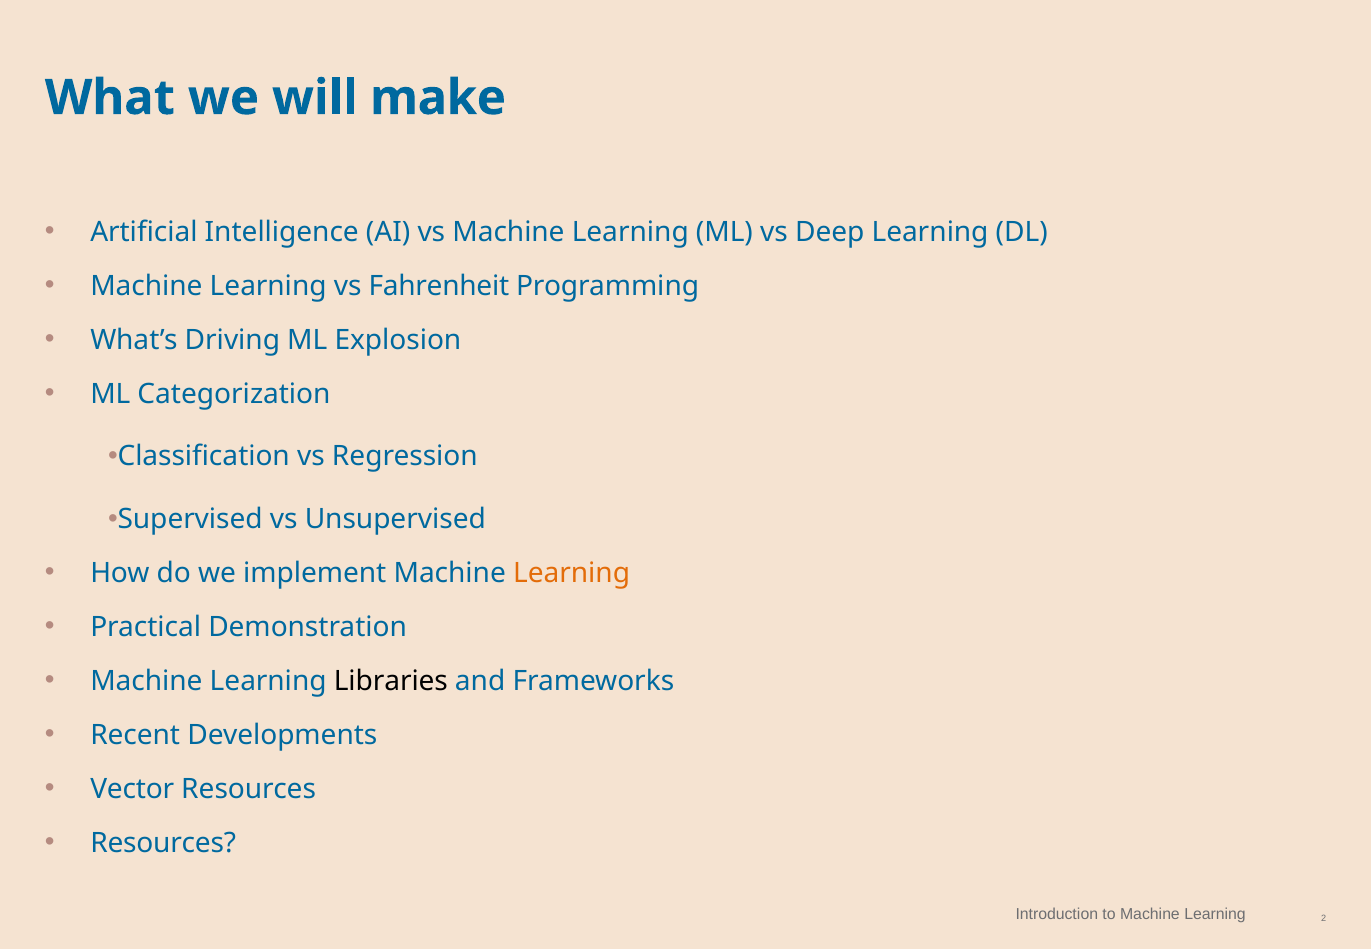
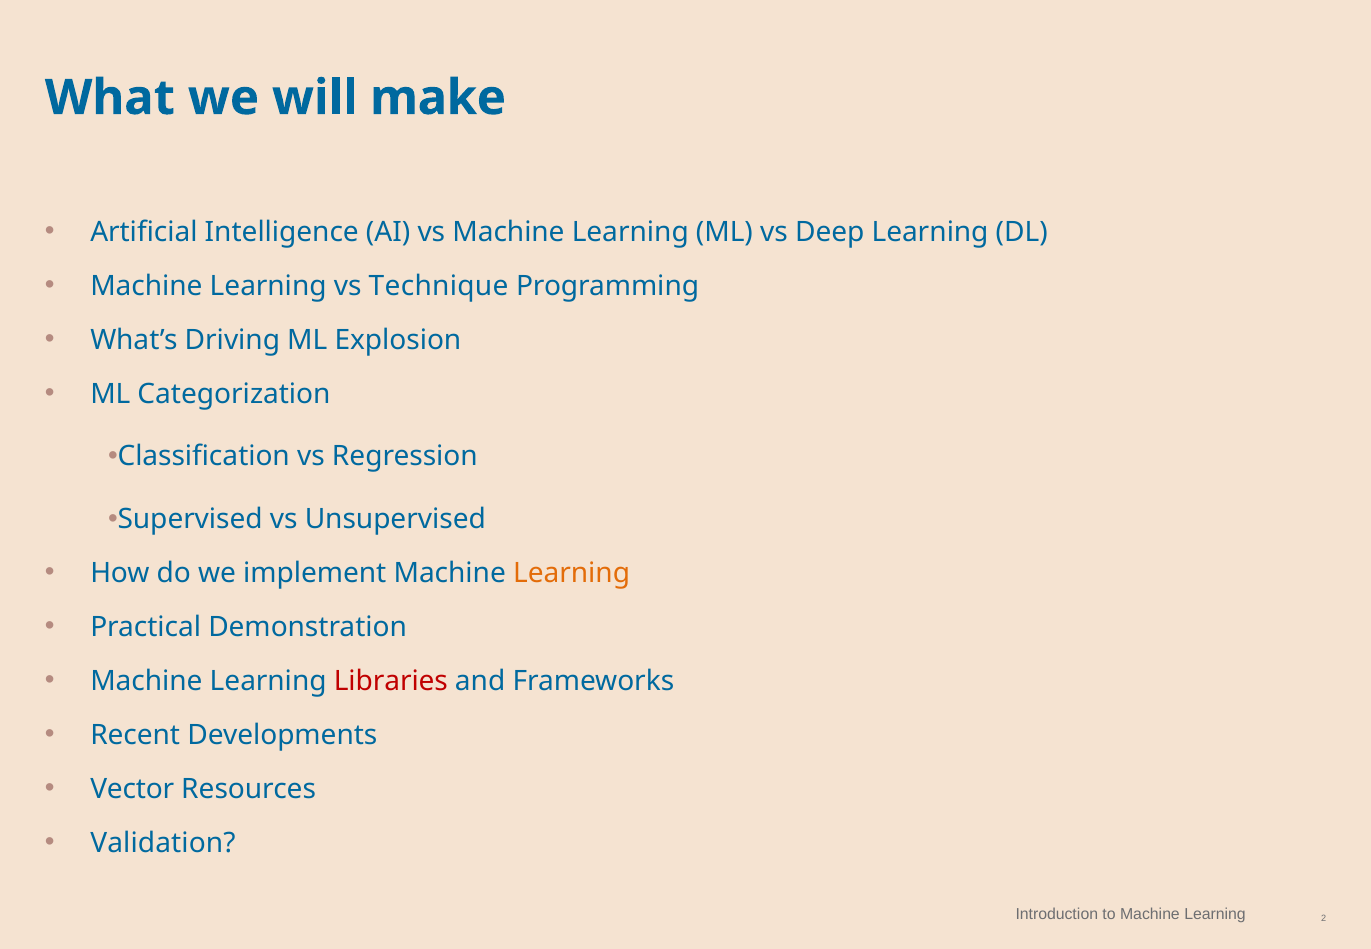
Fahrenheit: Fahrenheit -> Technique (439, 286)
Libraries colour: black -> red (391, 681)
Resources: Resources -> Validation (163, 843)
